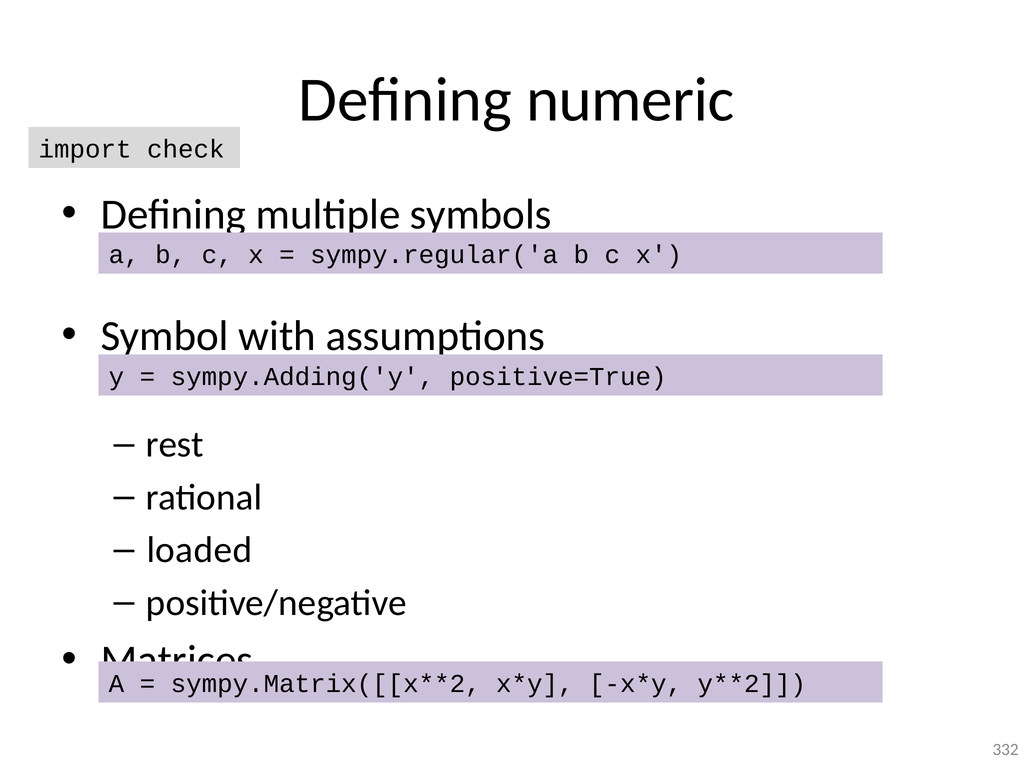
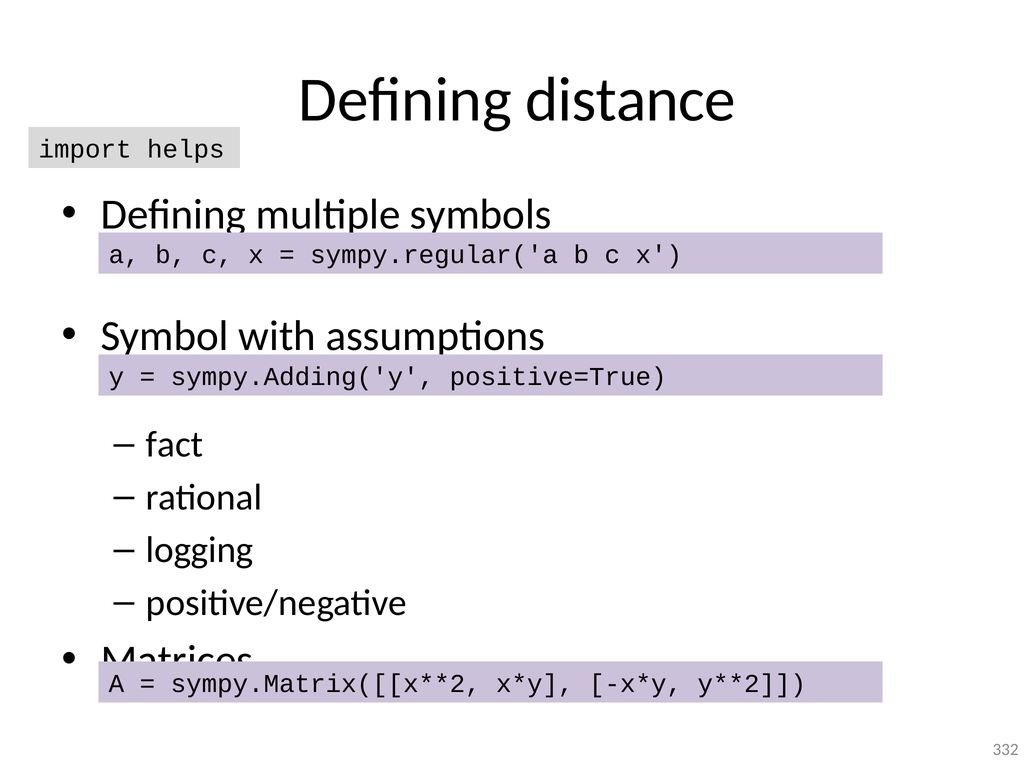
numeric: numeric -> distance (630, 100)
check: check -> helps (186, 149)
rest: rest -> fact (175, 445)
loaded: loaded -> logging (200, 551)
